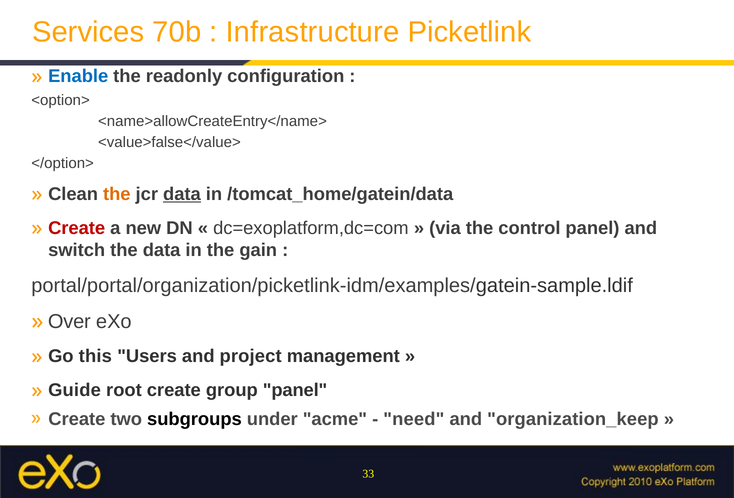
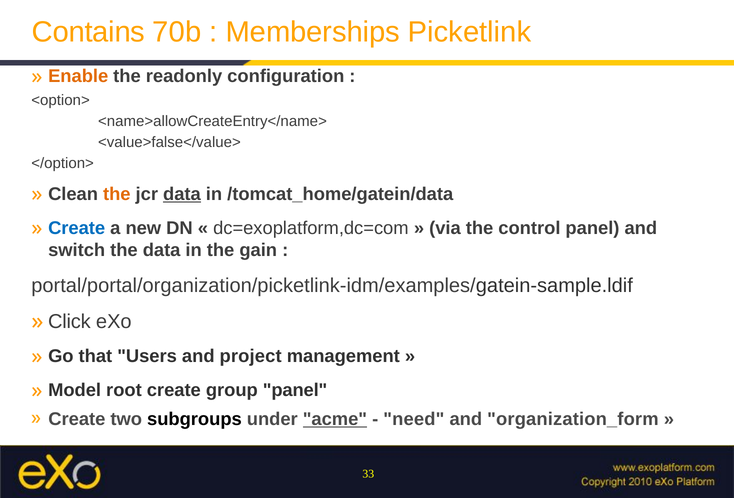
Services: Services -> Contains (88, 32)
Infrastructure: Infrastructure -> Memberships (313, 32)
Enable colour: blue -> orange (78, 76)
Create colour: red -> blue (77, 228)
Over: Over -> Click (69, 321)
this: this -> that (95, 356)
Guide: Guide -> Model (75, 390)
acme underline: none -> present (335, 418)
organization_keep: organization_keep -> organization_form (573, 418)
